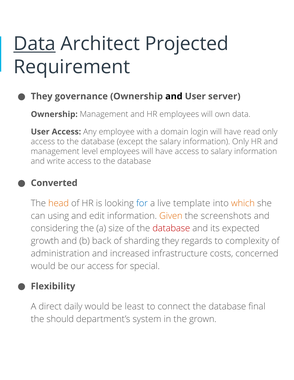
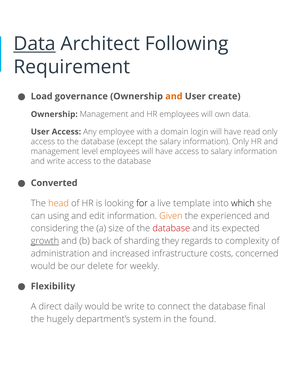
Projected: Projected -> Following (187, 44)
They: They -> Load (42, 96)
and colour: black -> orange (174, 96)
server: server -> create (224, 96)
for colour: blue -> black (142, 203)
which colour: orange -> black (243, 203)
screenshots: screenshots -> experienced (226, 216)
growth underline: none -> present (45, 241)
our access: access -> delete (100, 266)
special: special -> weekly (145, 266)
be least: least -> write (135, 307)
should: should -> hugely (60, 320)
grown: grown -> found (203, 320)
